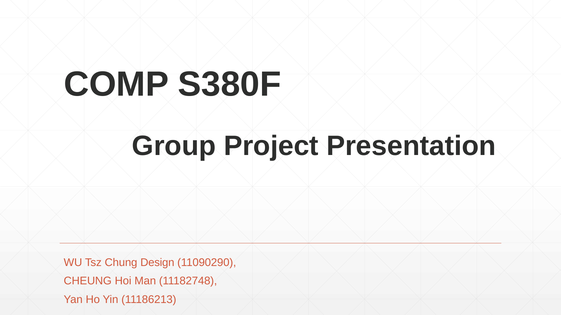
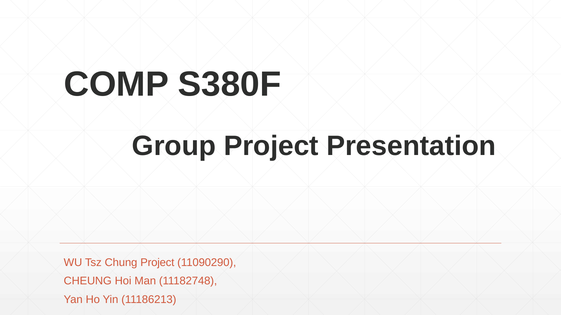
Chung Design: Design -> Project (157, 263)
